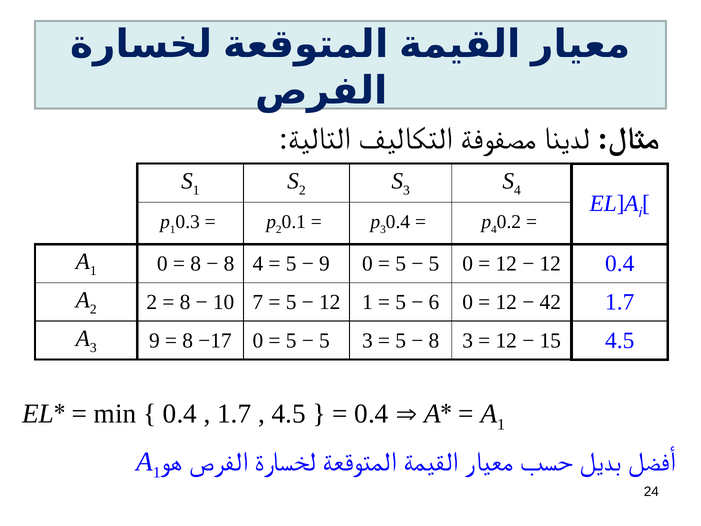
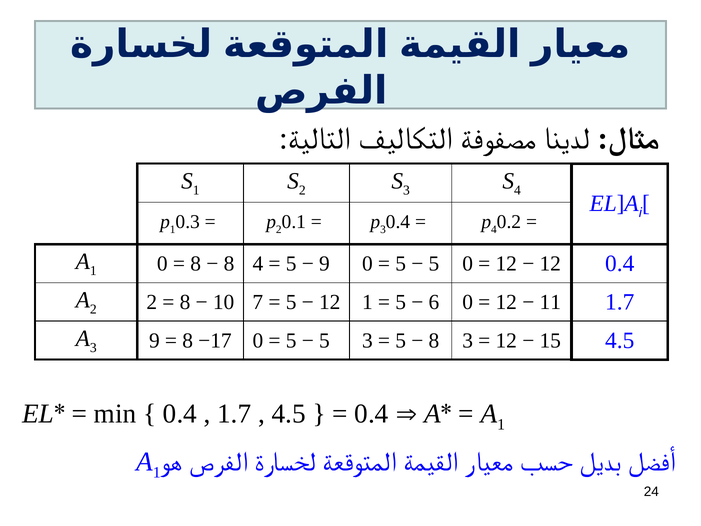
42: 42 -> 11 (550, 302)
